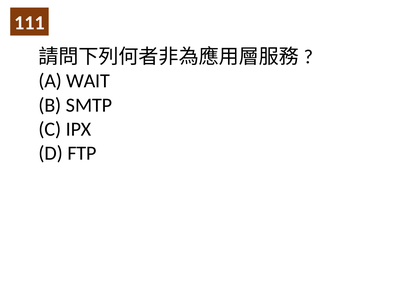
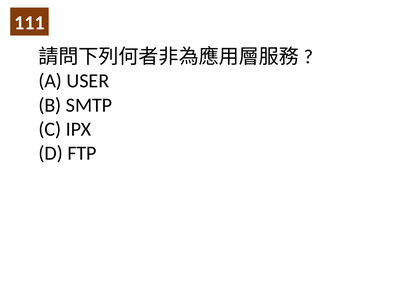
WAIT: WAIT -> USER (88, 81)
